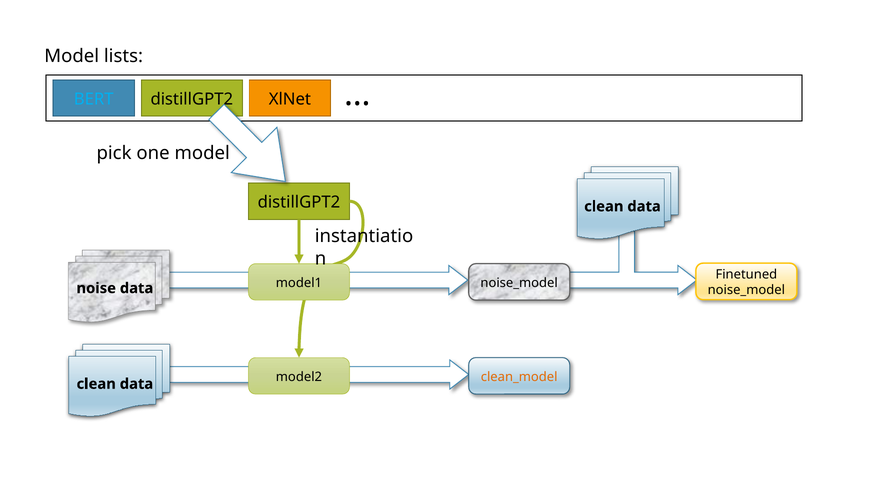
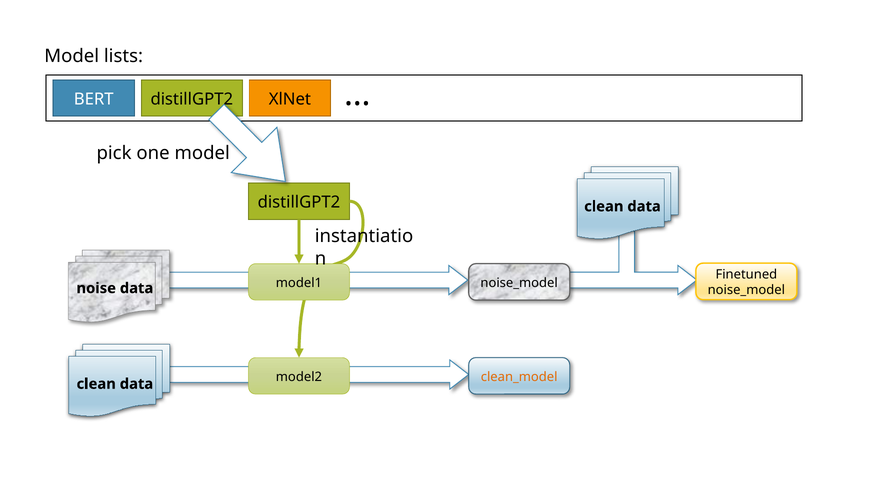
BERT colour: light blue -> white (94, 99)
